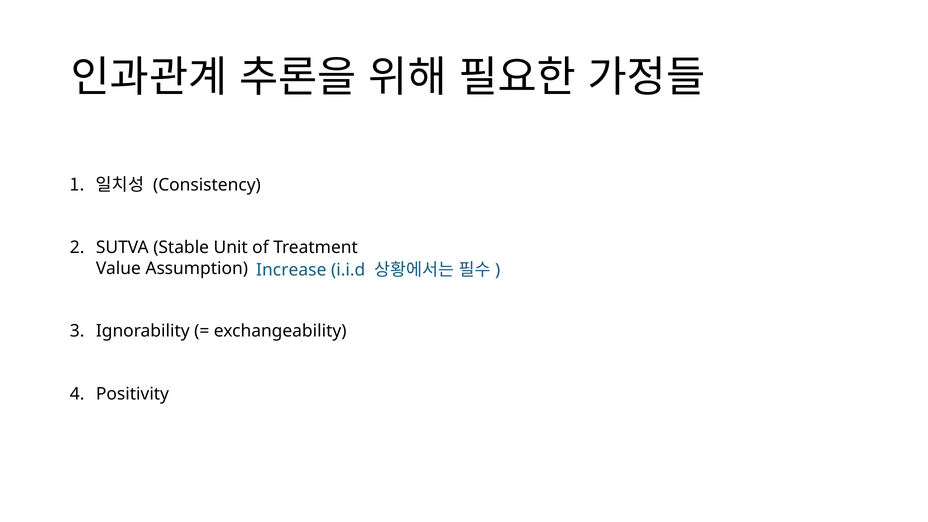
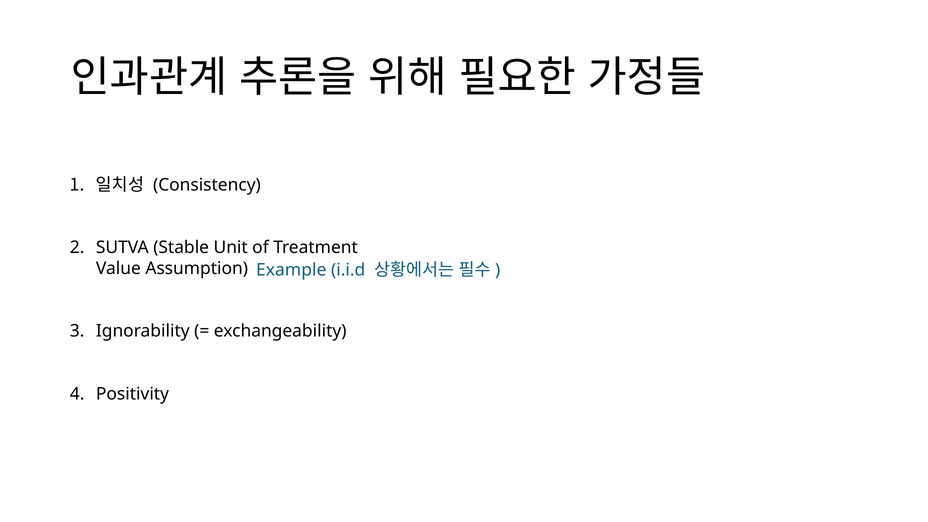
Increase: Increase -> Example (291, 270)
